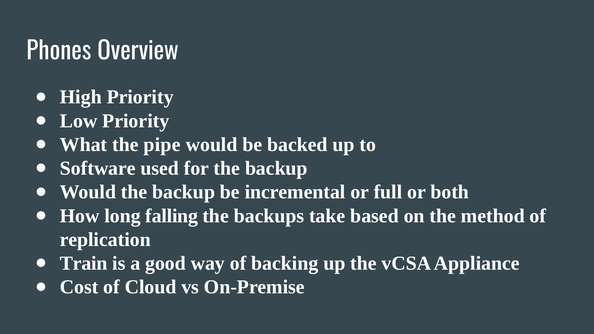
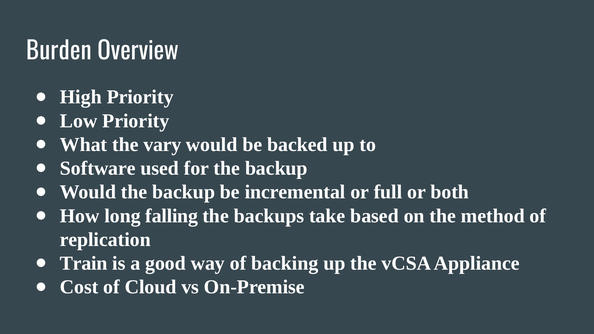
Phones: Phones -> Burden (59, 51)
pipe: pipe -> vary (162, 145)
